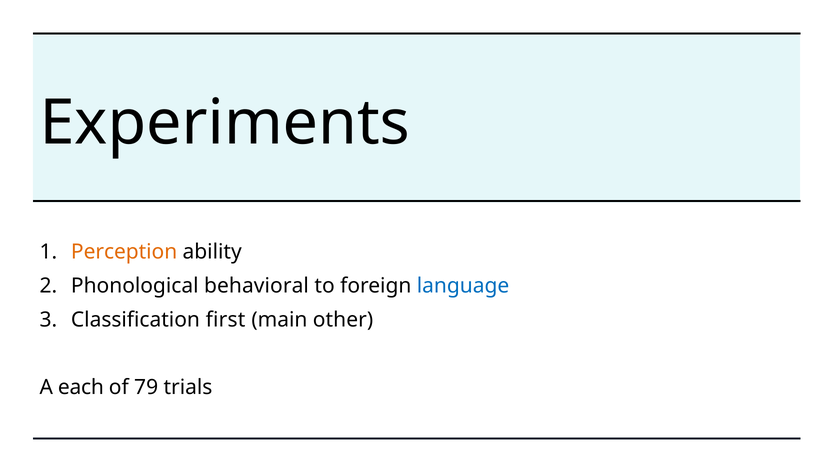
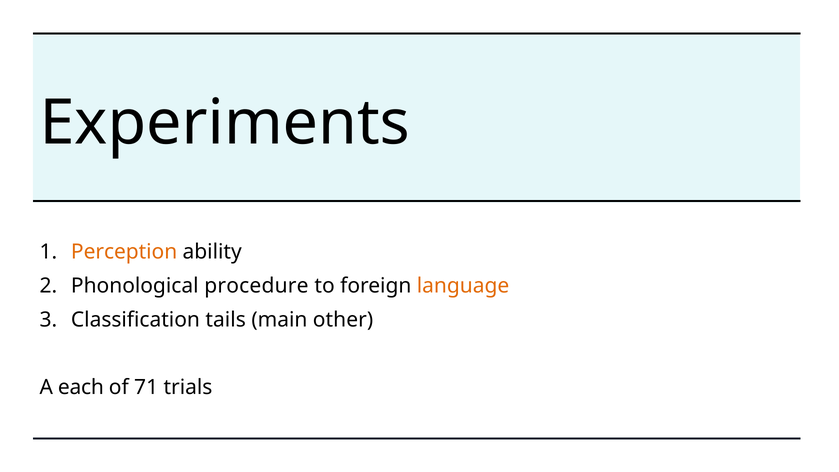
behavioral: behavioral -> procedure (256, 286)
language colour: blue -> orange (463, 286)
first: first -> tails (226, 320)
79: 79 -> 71 (146, 387)
